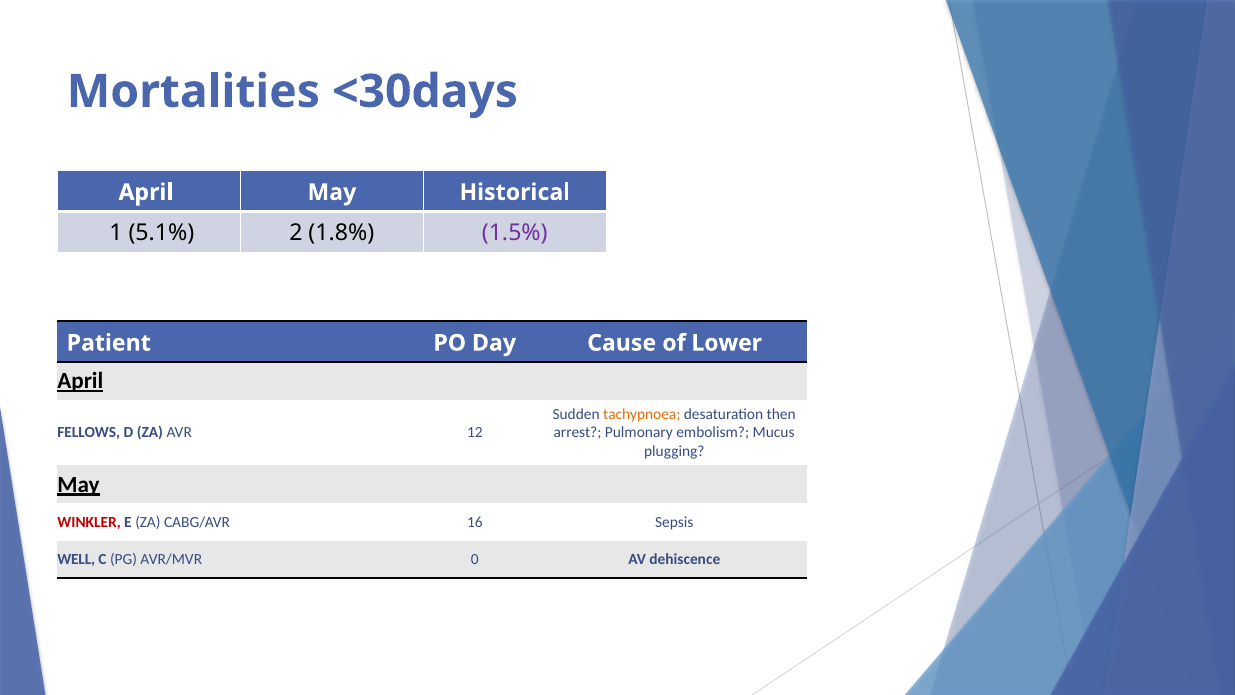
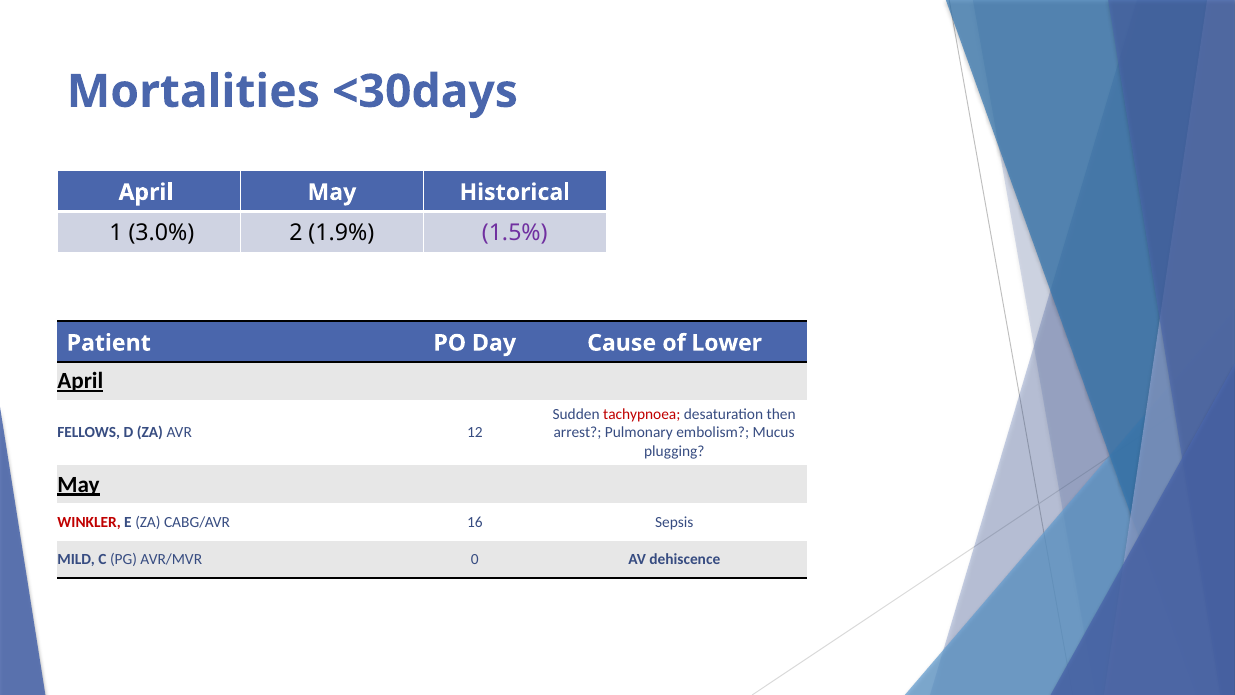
5.1%: 5.1% -> 3.0% (161, 233)
1.8%: 1.8% -> 1.9% (341, 233)
tachypnoea colour: orange -> red (642, 414)
WELL: WELL -> MILD (76, 559)
